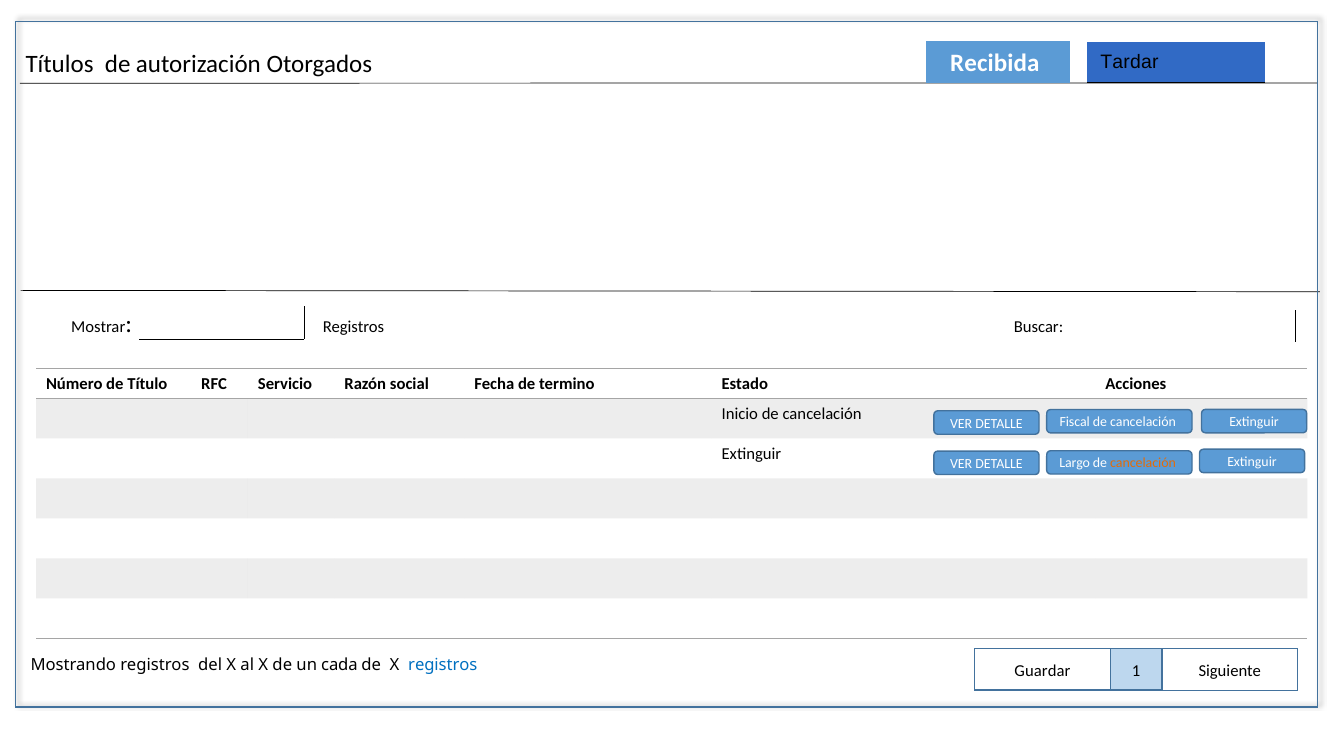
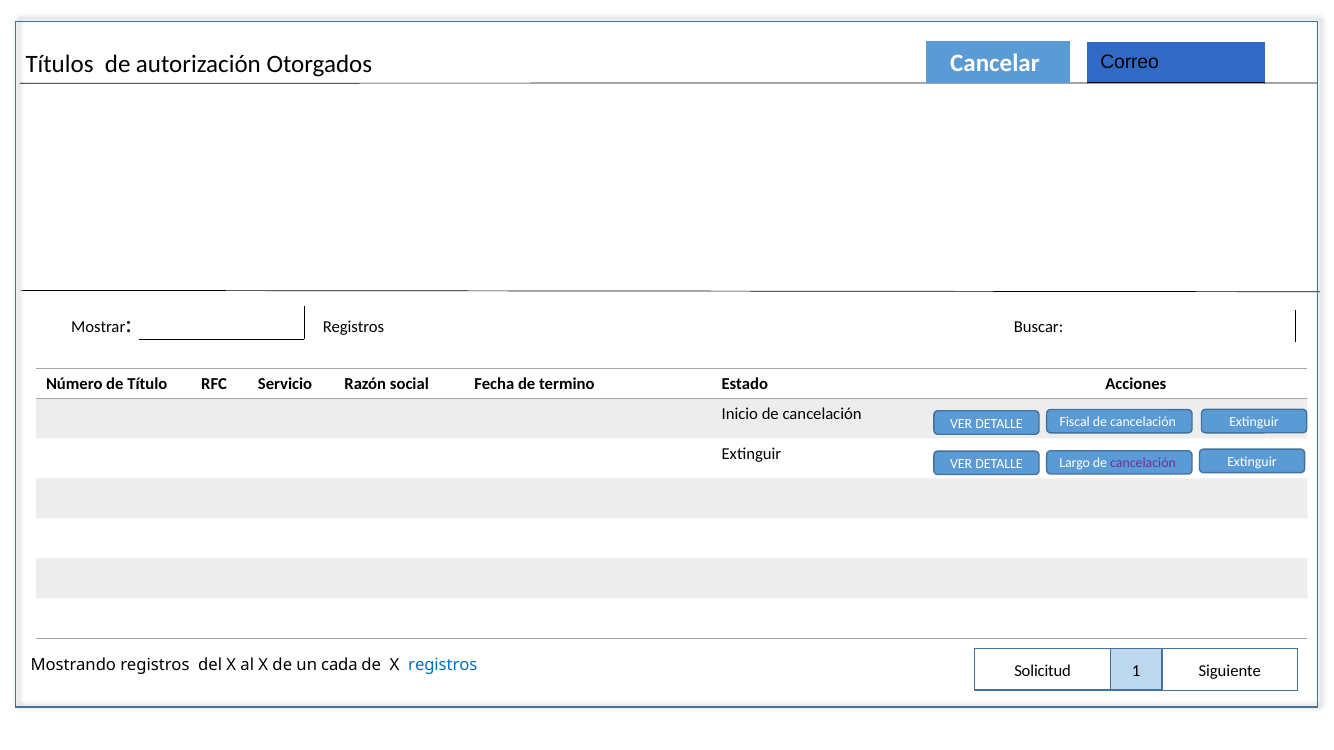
Recibida: Recibida -> Cancelar (995, 63)
Tardar: Tardar -> Correo (1130, 62)
cancelación colour: orange -> purple (1143, 464)
Guardar: Guardar -> Solicitud (1043, 671)
